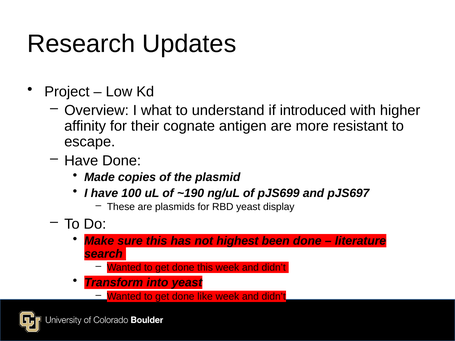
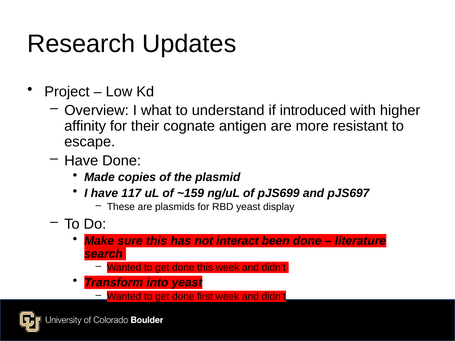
100: 100 -> 117 (131, 193)
~190: ~190 -> ~159 (191, 193)
highest: highest -> interact (237, 241)
like: like -> first (205, 297)
